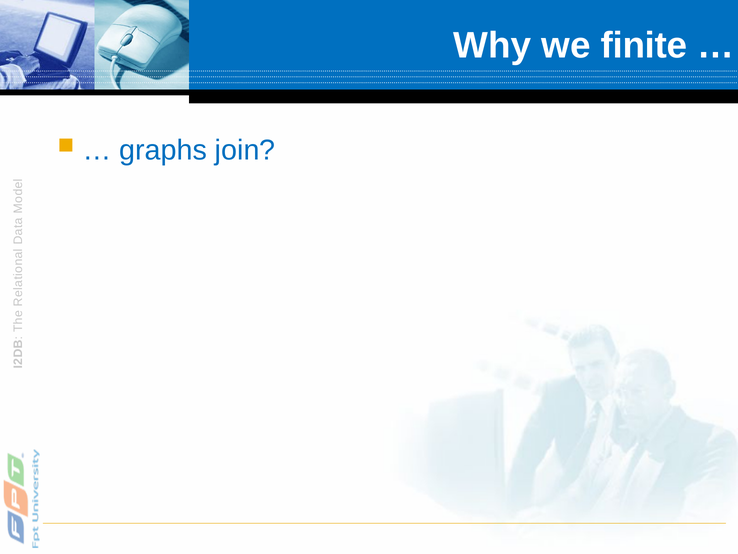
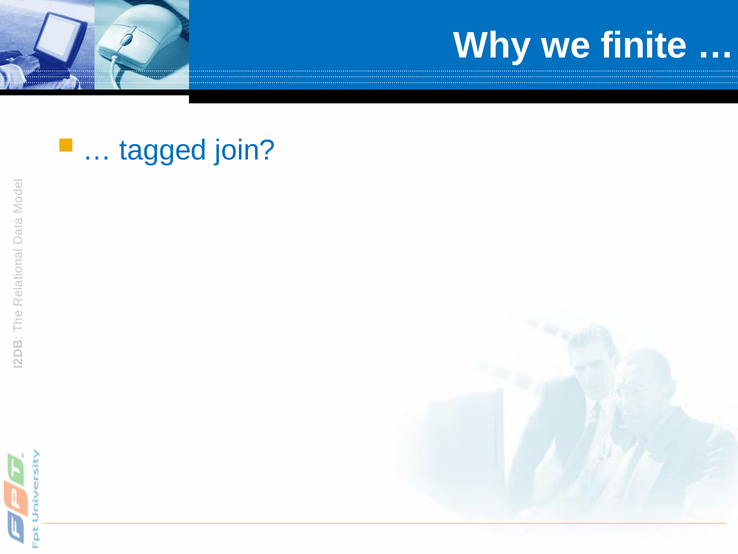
graphs: graphs -> tagged (163, 150)
